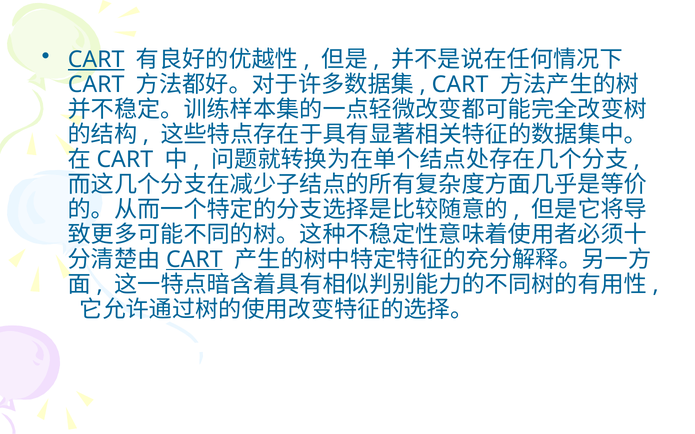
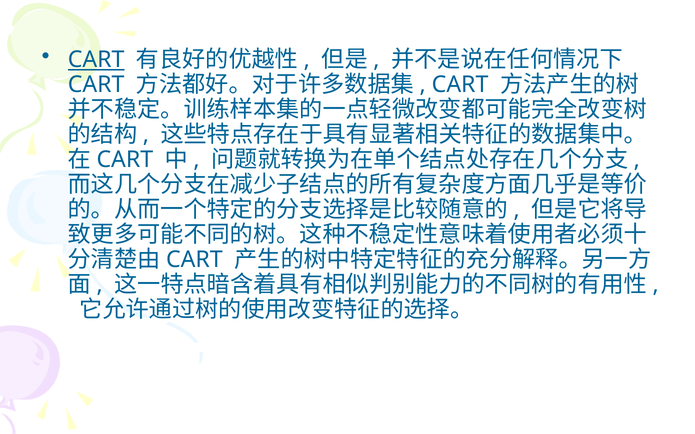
CART underline: present -> none (194, 260)
